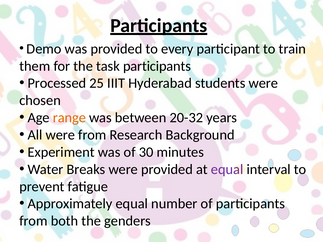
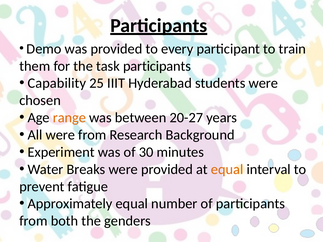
Processed: Processed -> Capability (57, 83)
20-32: 20-32 -> 20-27 (186, 118)
equal colour: purple -> orange (227, 170)
